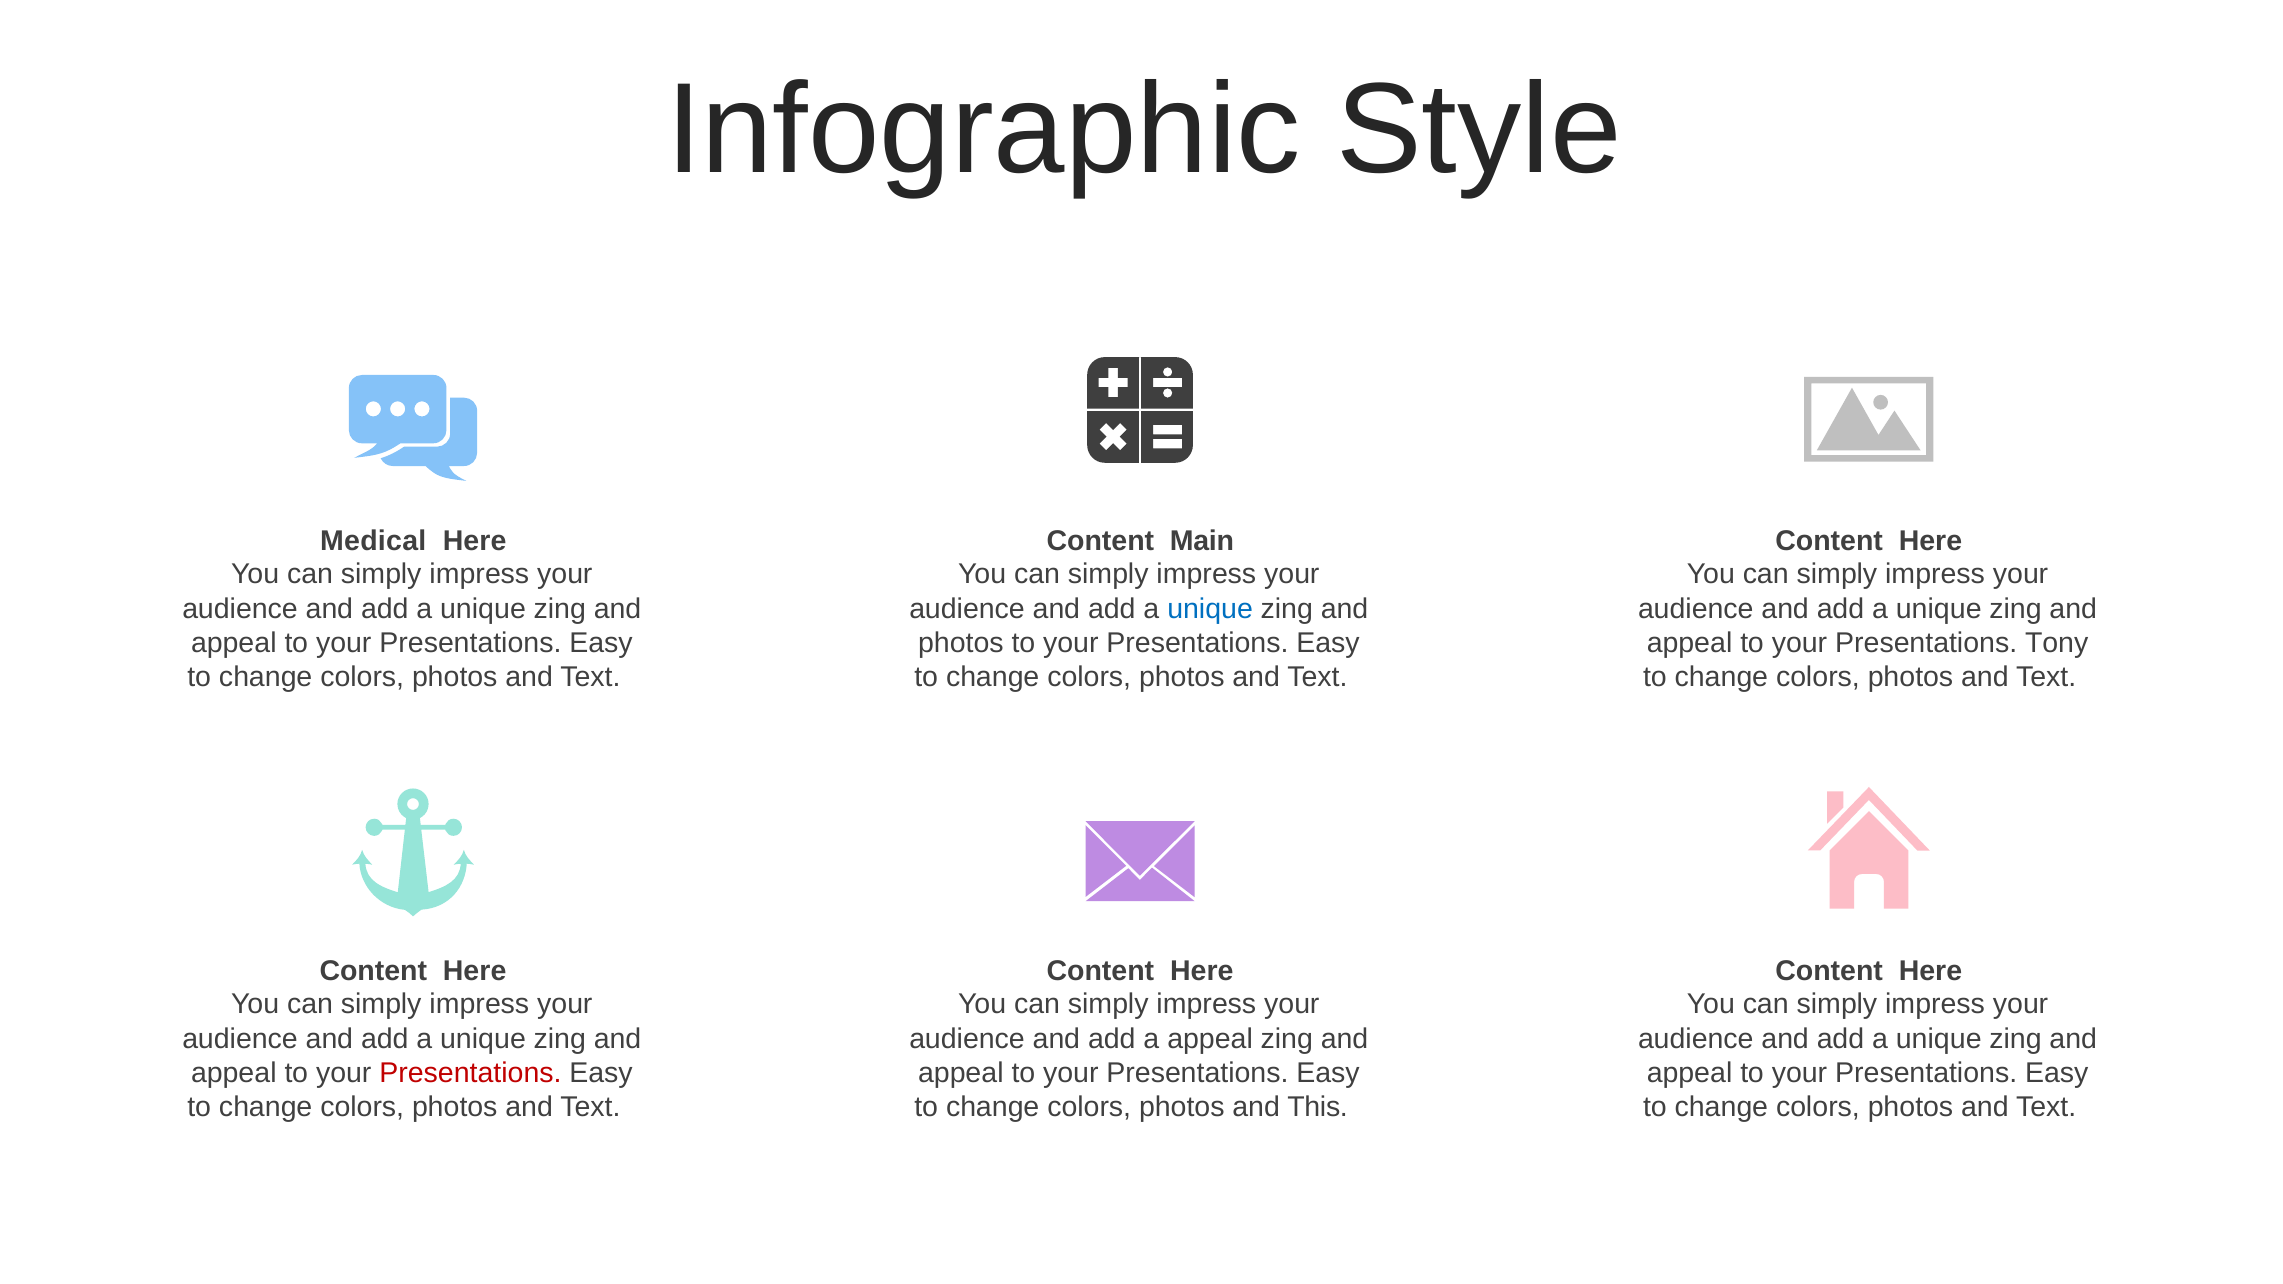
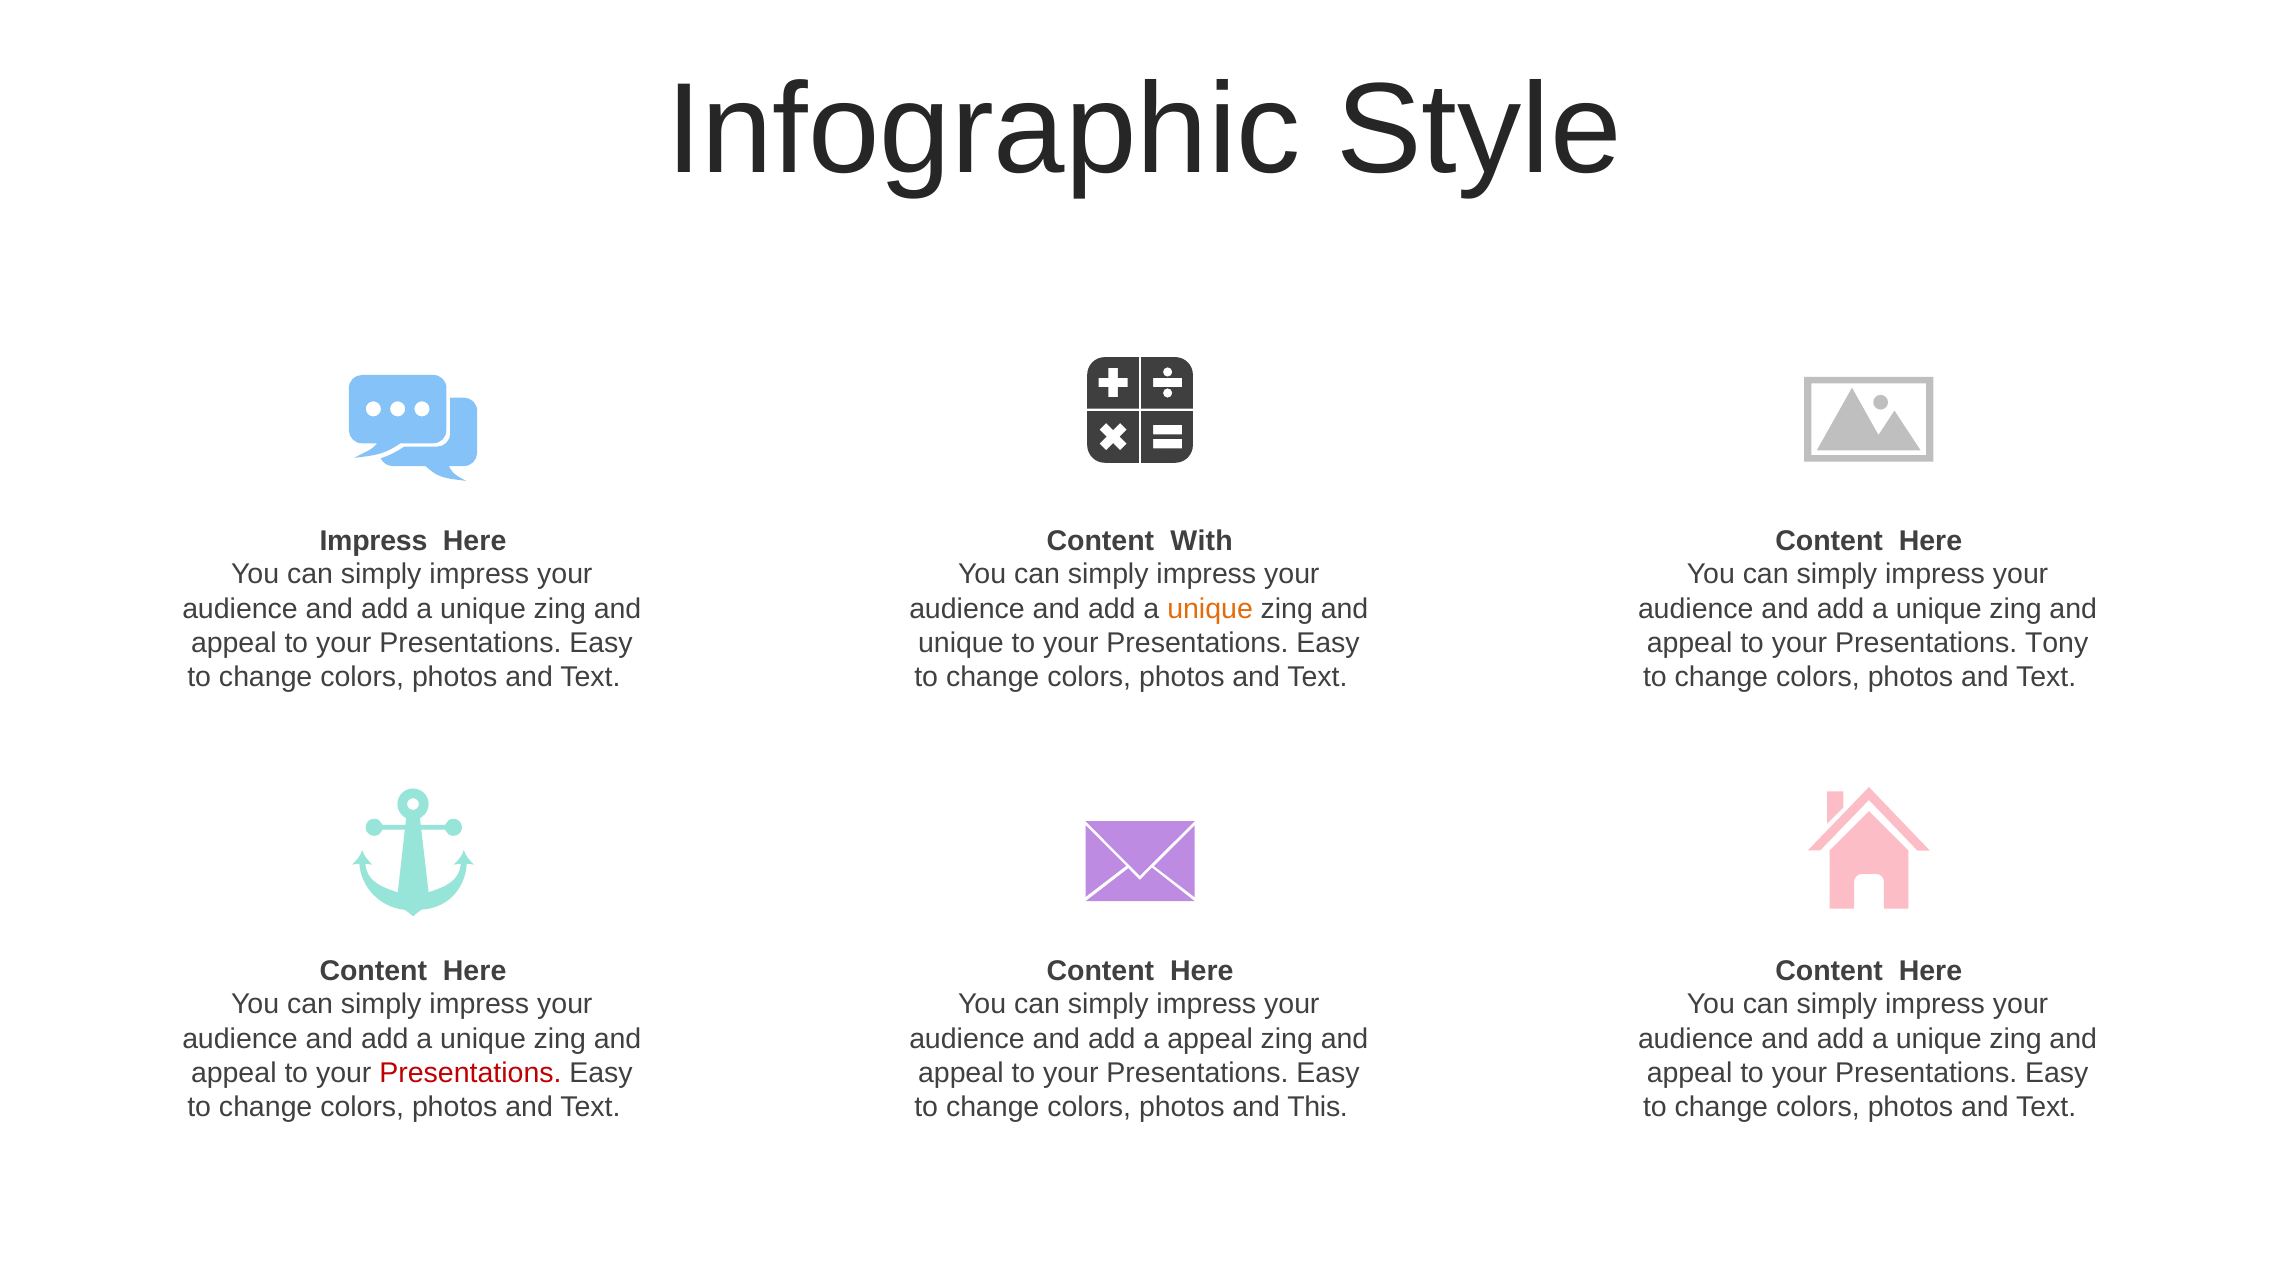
Medical: Medical -> Impress (373, 541)
Main: Main -> With (1202, 541)
unique colour: blue -> orange (1210, 609)
photos: photos -> unique (961, 643)
